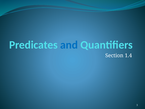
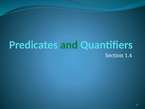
and colour: blue -> green (69, 45)
